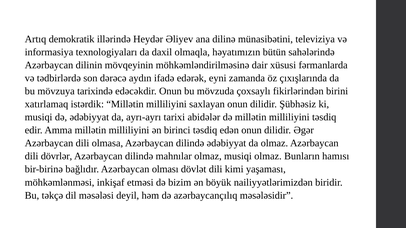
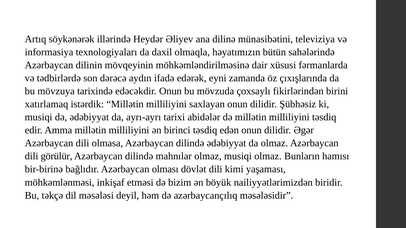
demokratik: demokratik -> söykənərək (72, 39)
dövrlər: dövrlər -> görülür (57, 157)
